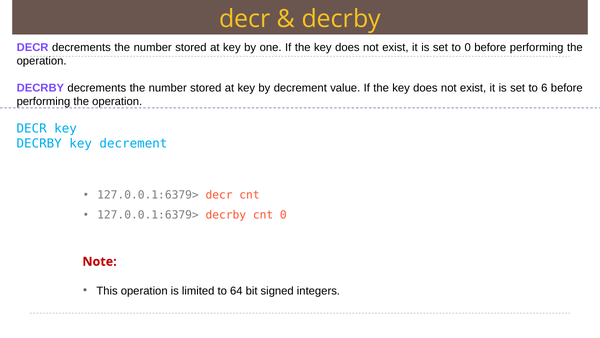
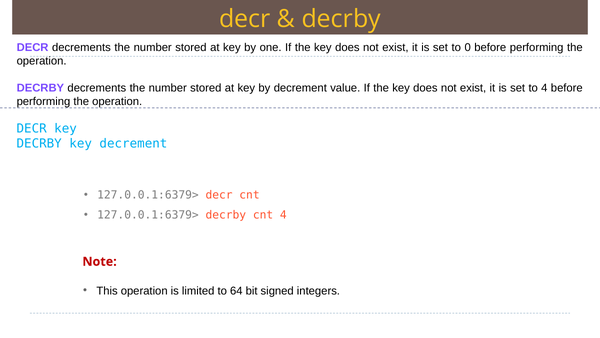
to 6: 6 -> 4 (544, 88)
cnt 0: 0 -> 4 (283, 215)
